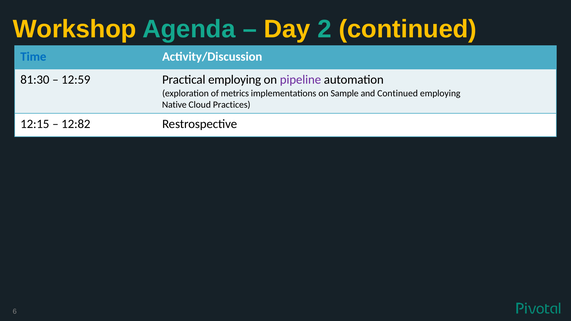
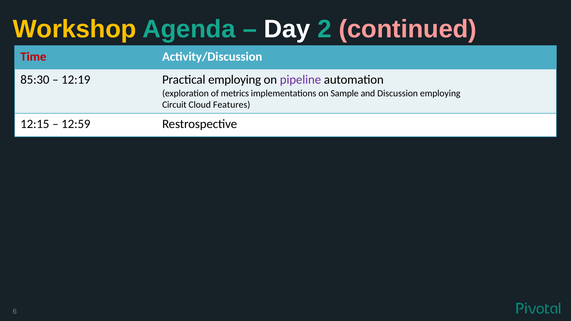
Day colour: yellow -> white (287, 29)
continued colour: yellow -> pink (408, 29)
Time colour: blue -> red (33, 57)
81:30: 81:30 -> 85:30 (35, 80)
12:59: 12:59 -> 12:19 (76, 80)
and Continued: Continued -> Discussion (398, 93)
Native: Native -> Circuit (174, 105)
Practices: Practices -> Features (232, 105)
12:82: 12:82 -> 12:59 (76, 124)
